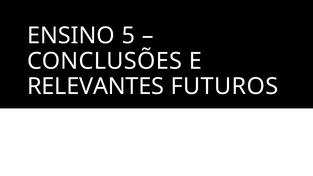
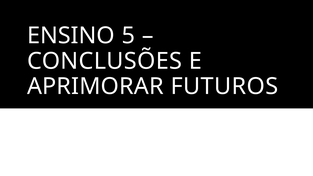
RELEVANTES: RELEVANTES -> APRIMORAR (95, 86)
